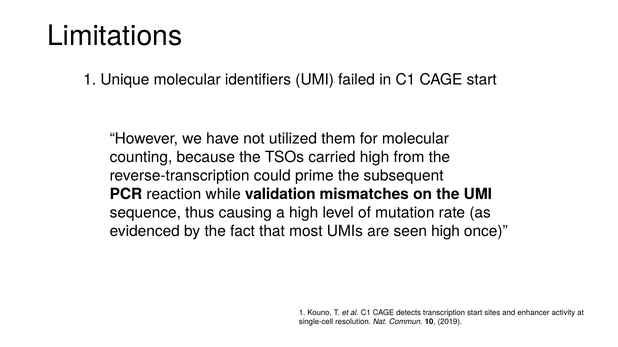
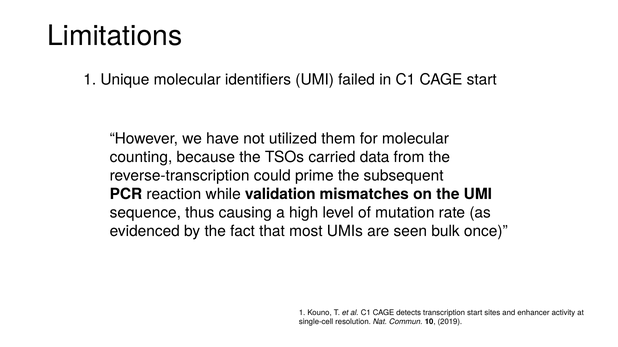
carried high: high -> data (375, 157)
seen high: high -> bulk (446, 232)
